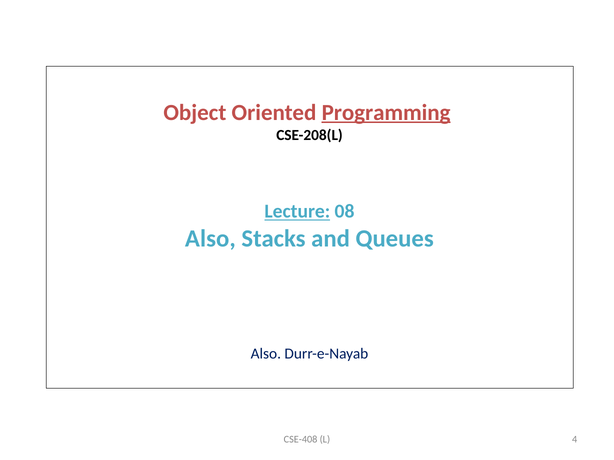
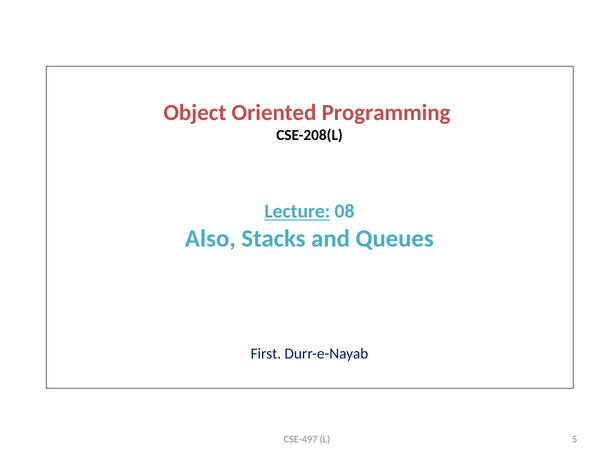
Programming underline: present -> none (386, 113)
Also: Also -> First (266, 354)
CSE-408: CSE-408 -> CSE-497 (301, 440)
4: 4 -> 5 (575, 440)
